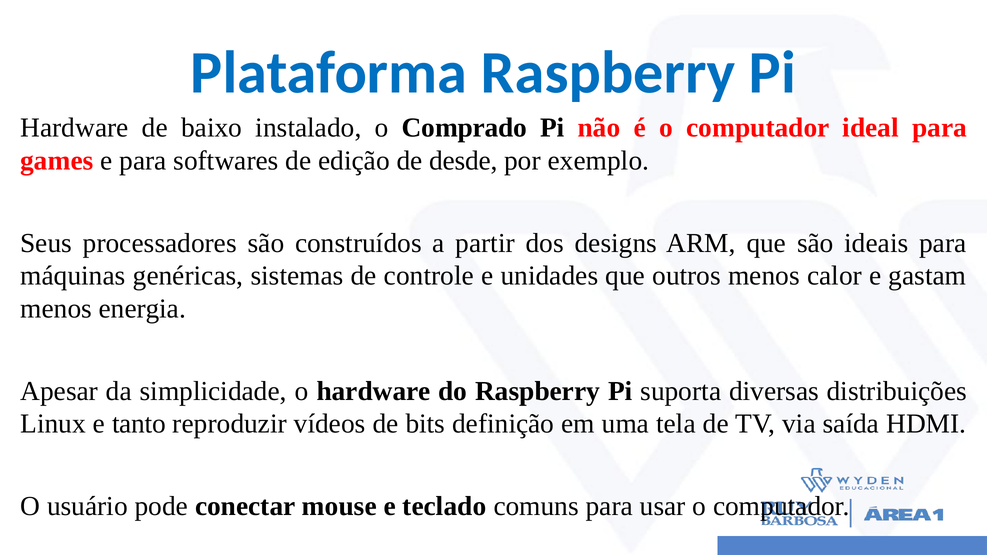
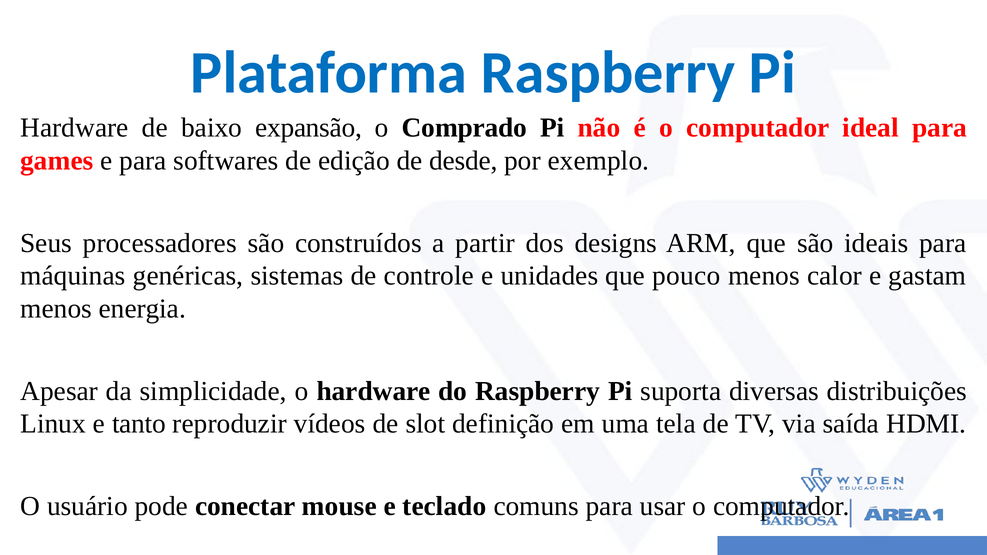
instalado: instalado -> expansão (309, 128)
outros: outros -> pouco (686, 276)
bits: bits -> slot (425, 424)
